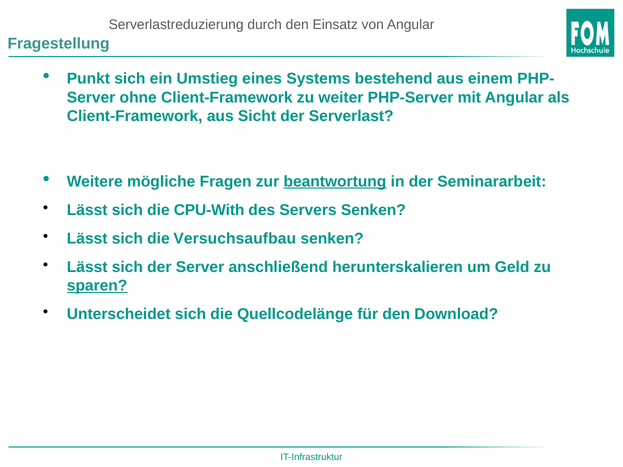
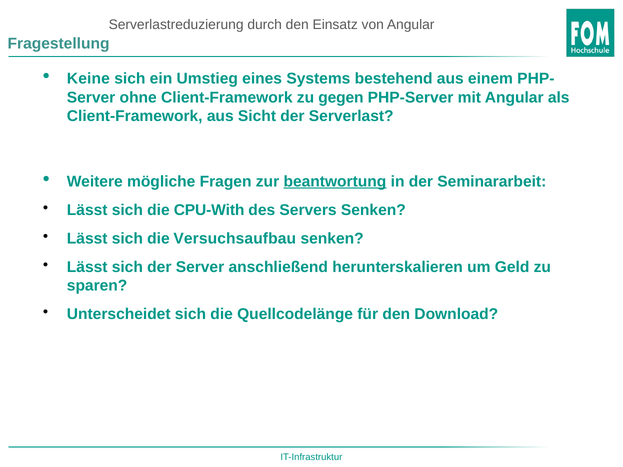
Punkt: Punkt -> Keine (88, 79)
weiter: weiter -> gegen (341, 97)
sparen underline: present -> none (97, 286)
